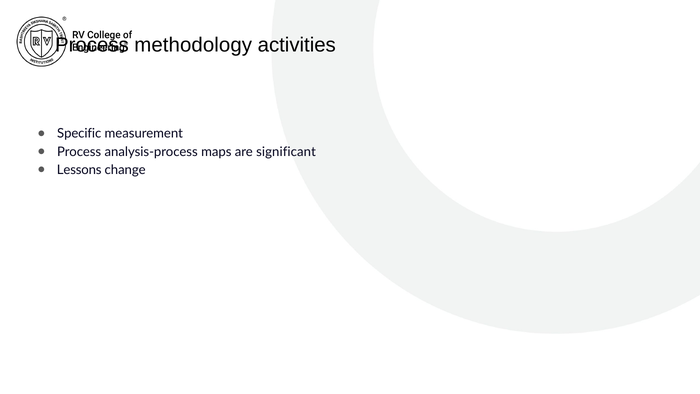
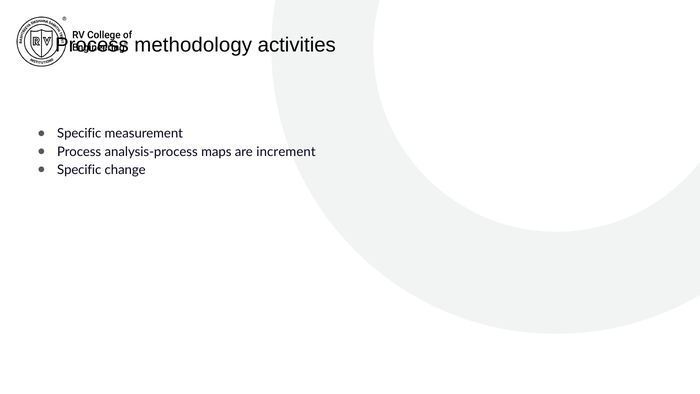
significant: significant -> increment (286, 152)
Lessons: Lessons -> Specific (79, 170)
